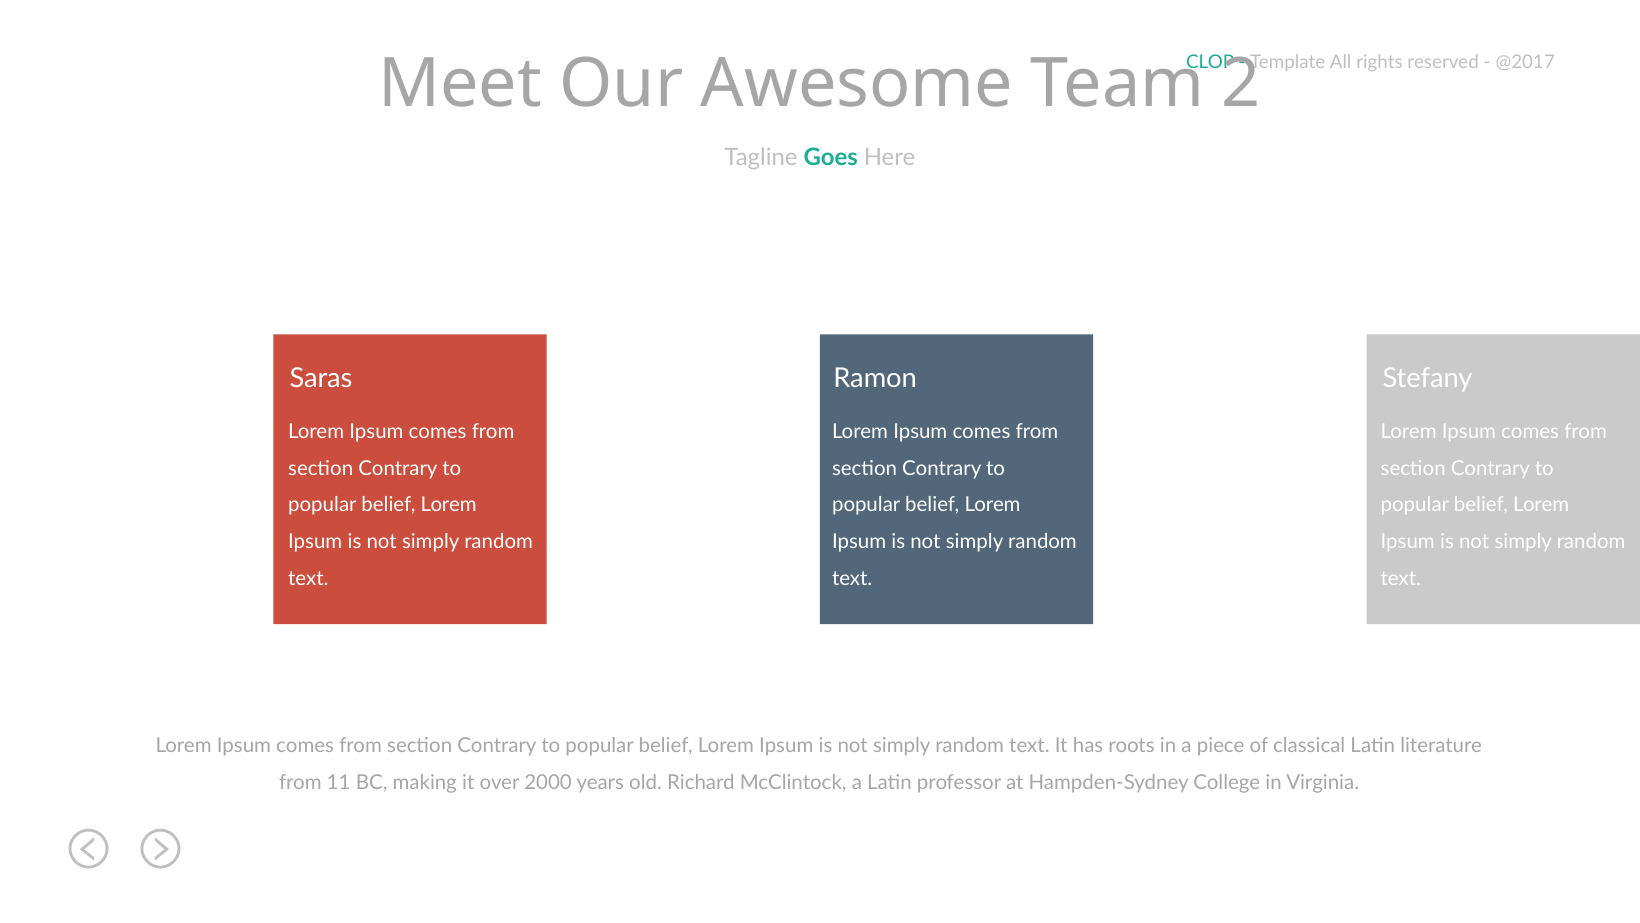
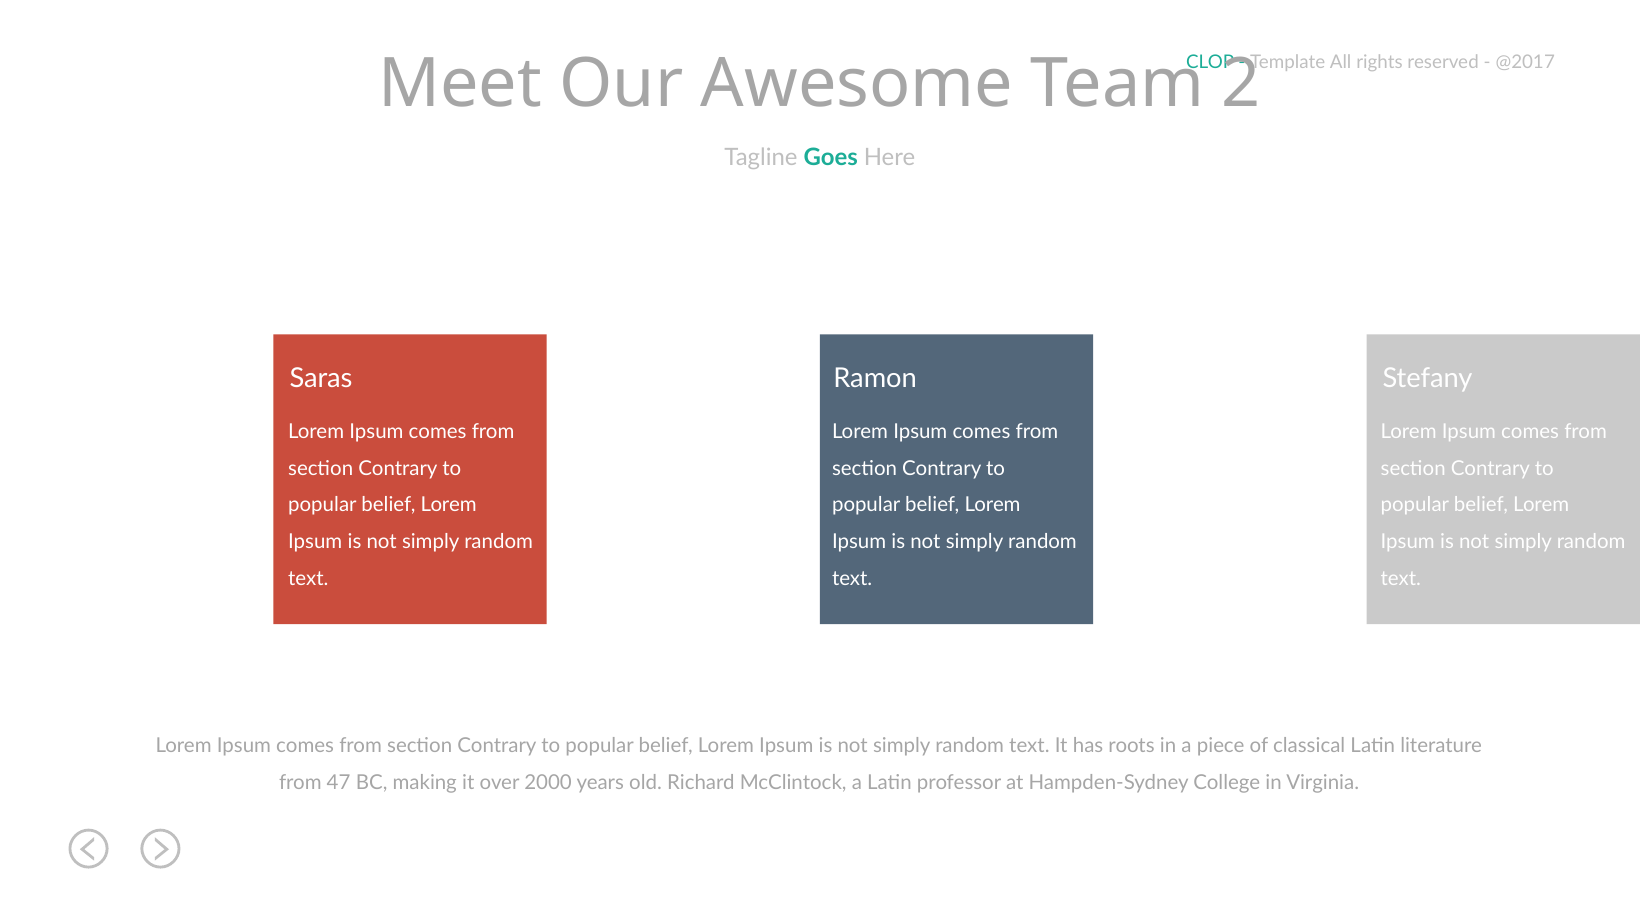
11: 11 -> 47 (339, 782)
